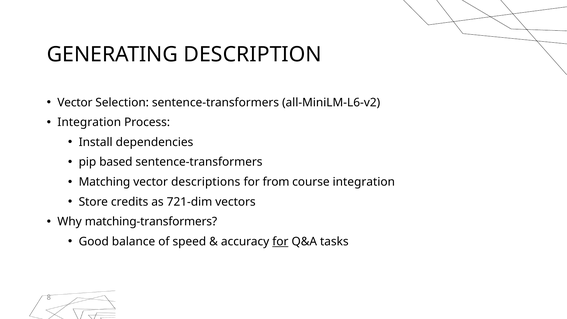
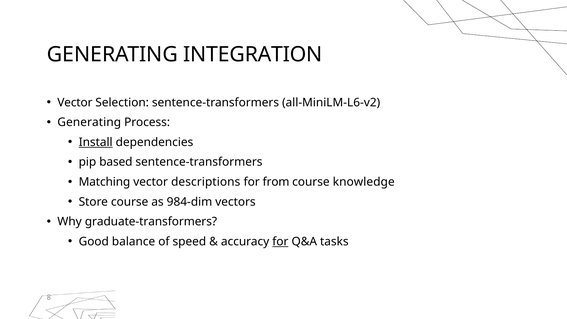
DESCRIPTION: DESCRIPTION -> INTEGRATION (253, 54)
Integration: Integration -> Generating (89, 122)
Install underline: none -> present (96, 142)
course integration: integration -> knowledge (364, 182)
Store credits: credits -> course (130, 202)
721-dim: 721-dim -> 984-dim (189, 202)
matching-transformers: matching-transformers -> graduate-transformers (151, 222)
